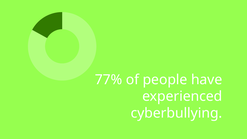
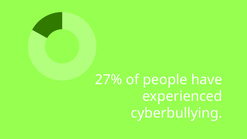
77%: 77% -> 27% (109, 80)
